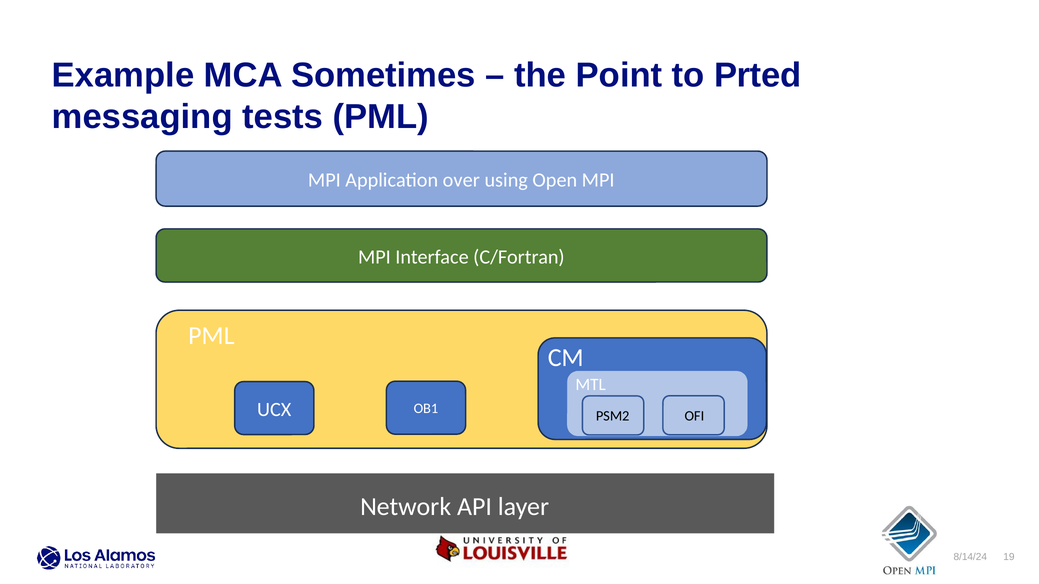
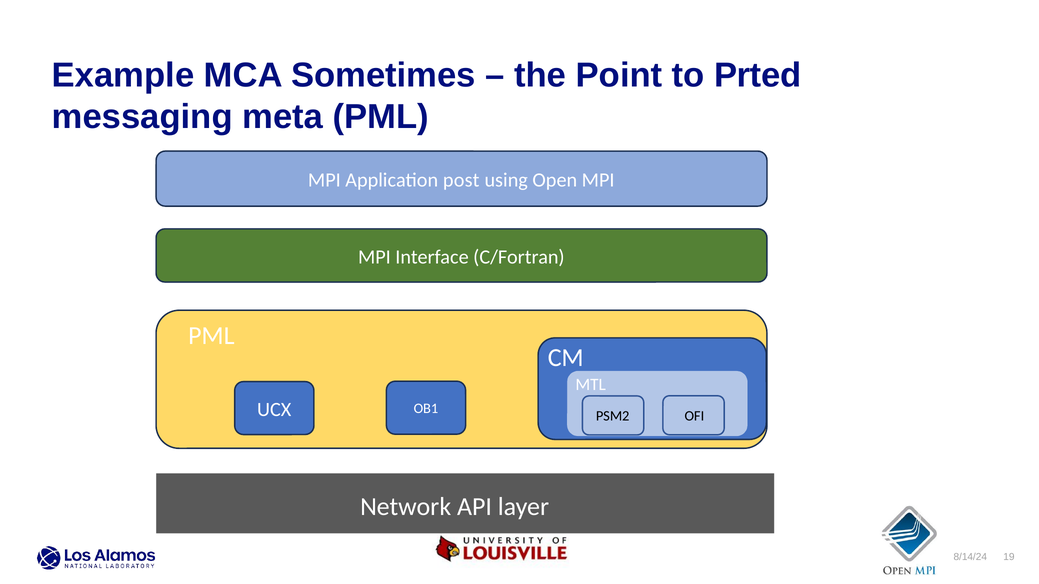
tests: tests -> meta (283, 117)
over: over -> post (461, 180)
